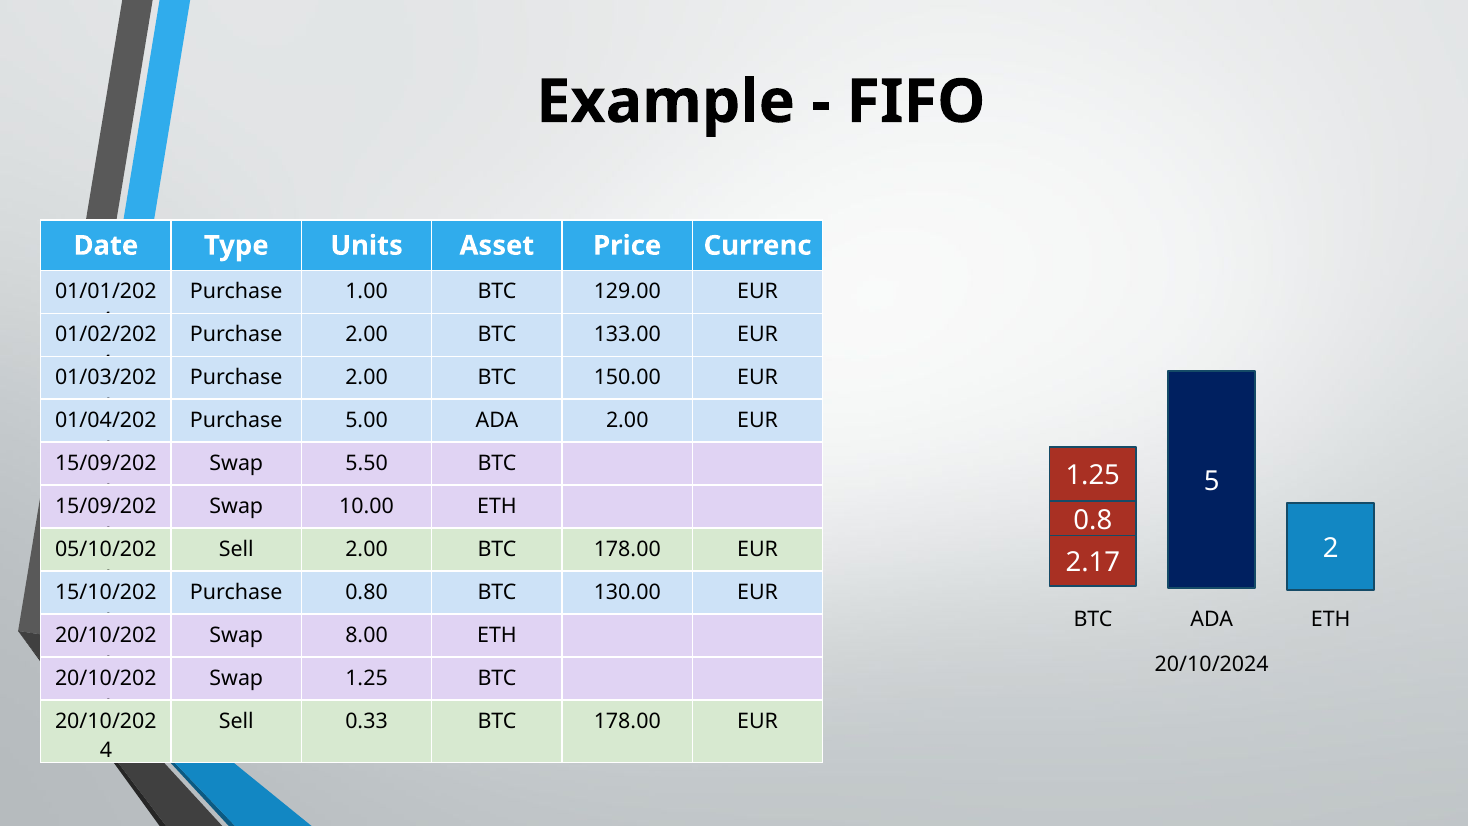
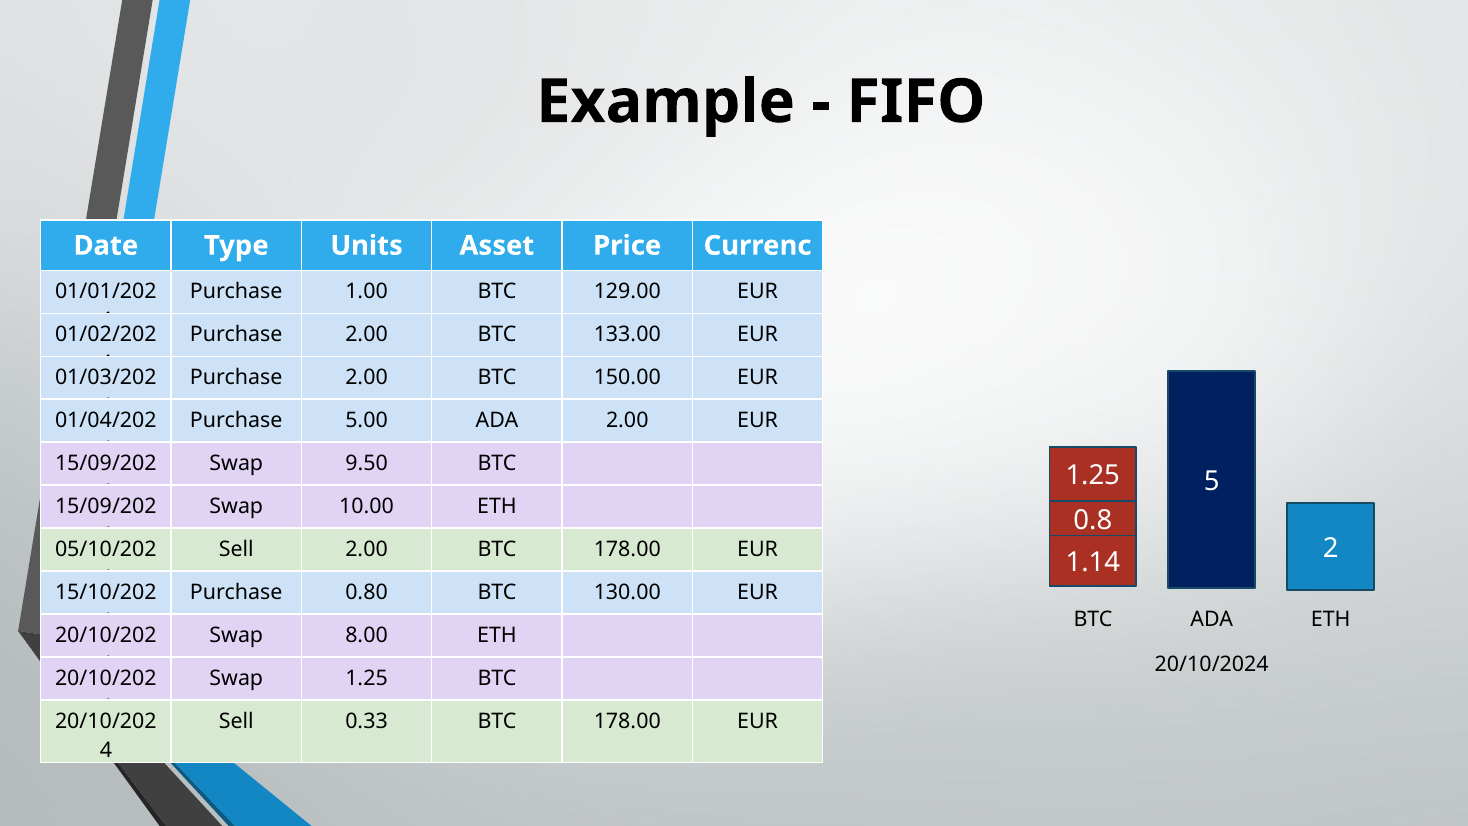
5.50: 5.50 -> 9.50 (367, 463)
2.17: 2.17 -> 1.14 (1093, 563)
